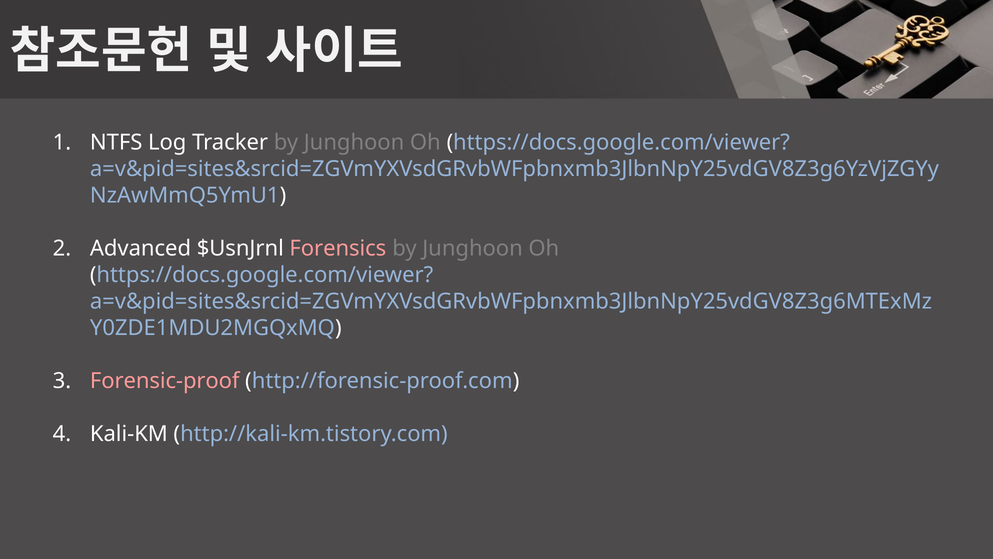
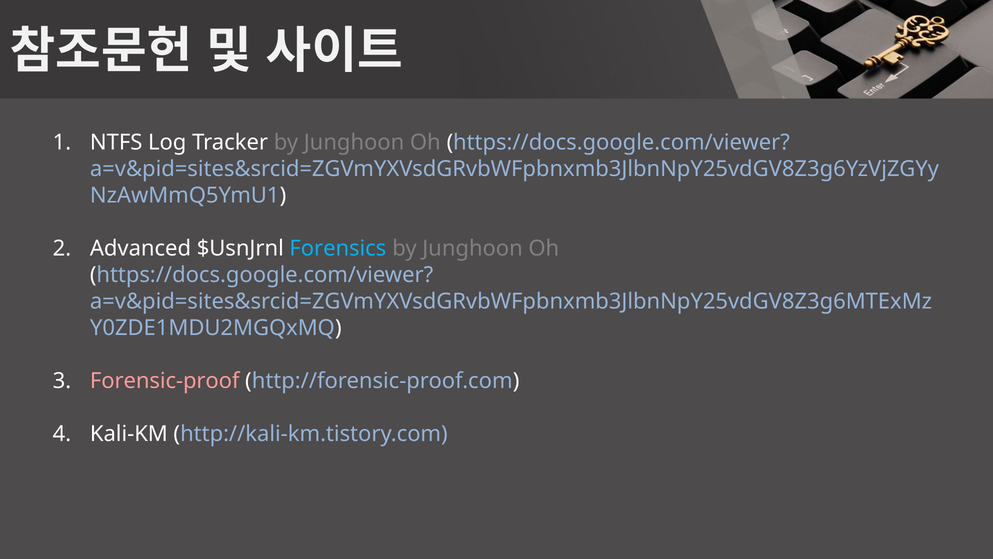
Forensics colour: pink -> light blue (338, 248)
